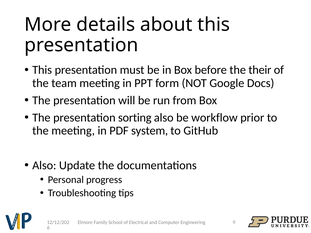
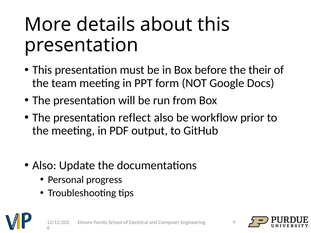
sorting: sorting -> reflect (135, 118)
system: system -> output (150, 131)
